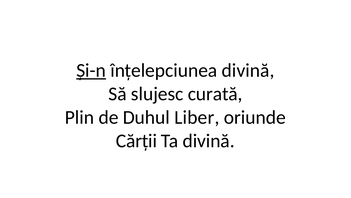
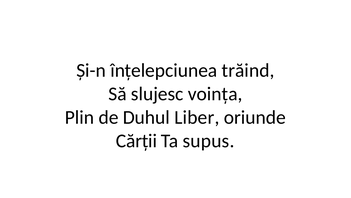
Și-n underline: present -> none (91, 70)
înțelepciunea divină: divină -> trăind (248, 70)
curată: curată -> voința (215, 94)
Ta divină: divină -> supus (209, 140)
